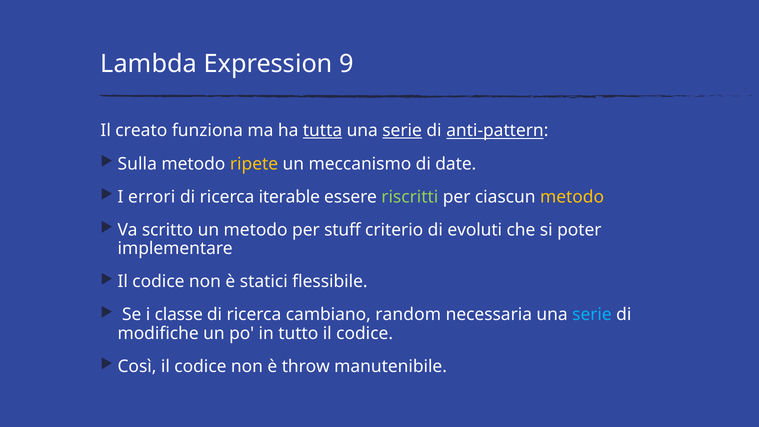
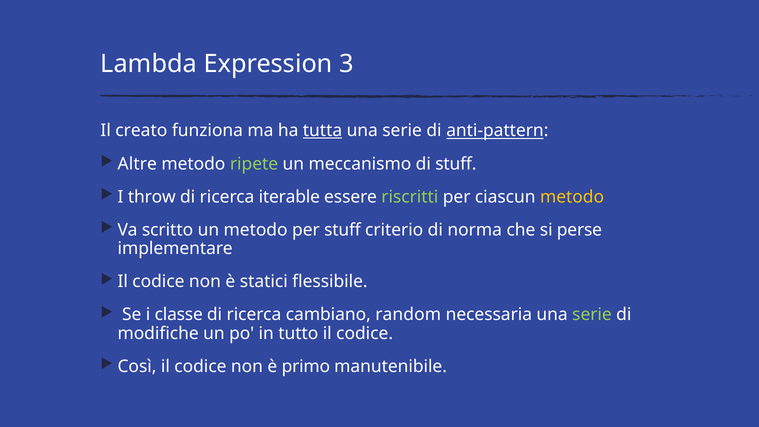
9: 9 -> 3 (346, 64)
serie underline: present -> none (402, 131)
Sulla: Sulla -> Altre (137, 164)
ripete colour: yellow -> light green (254, 164)
di date: date -> stuff (456, 164)
errori: errori -> throw (152, 197)
evoluti: evoluti -> norma (475, 230)
poter: poter -> perse (579, 230)
serie colour: light blue -> light green (592, 315)
throw: throw -> primo (306, 366)
